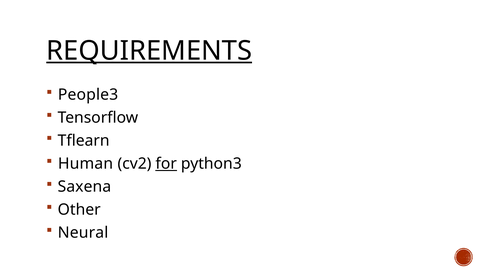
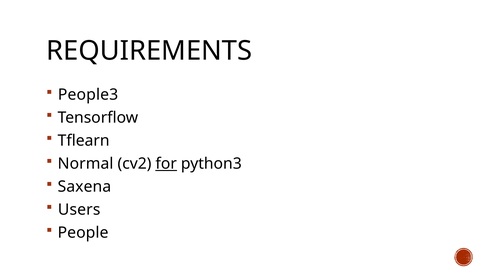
REQUIREMENTS underline: present -> none (149, 51)
Human: Human -> Normal (86, 164)
Other: Other -> Users (79, 210)
Neural: Neural -> People (83, 233)
